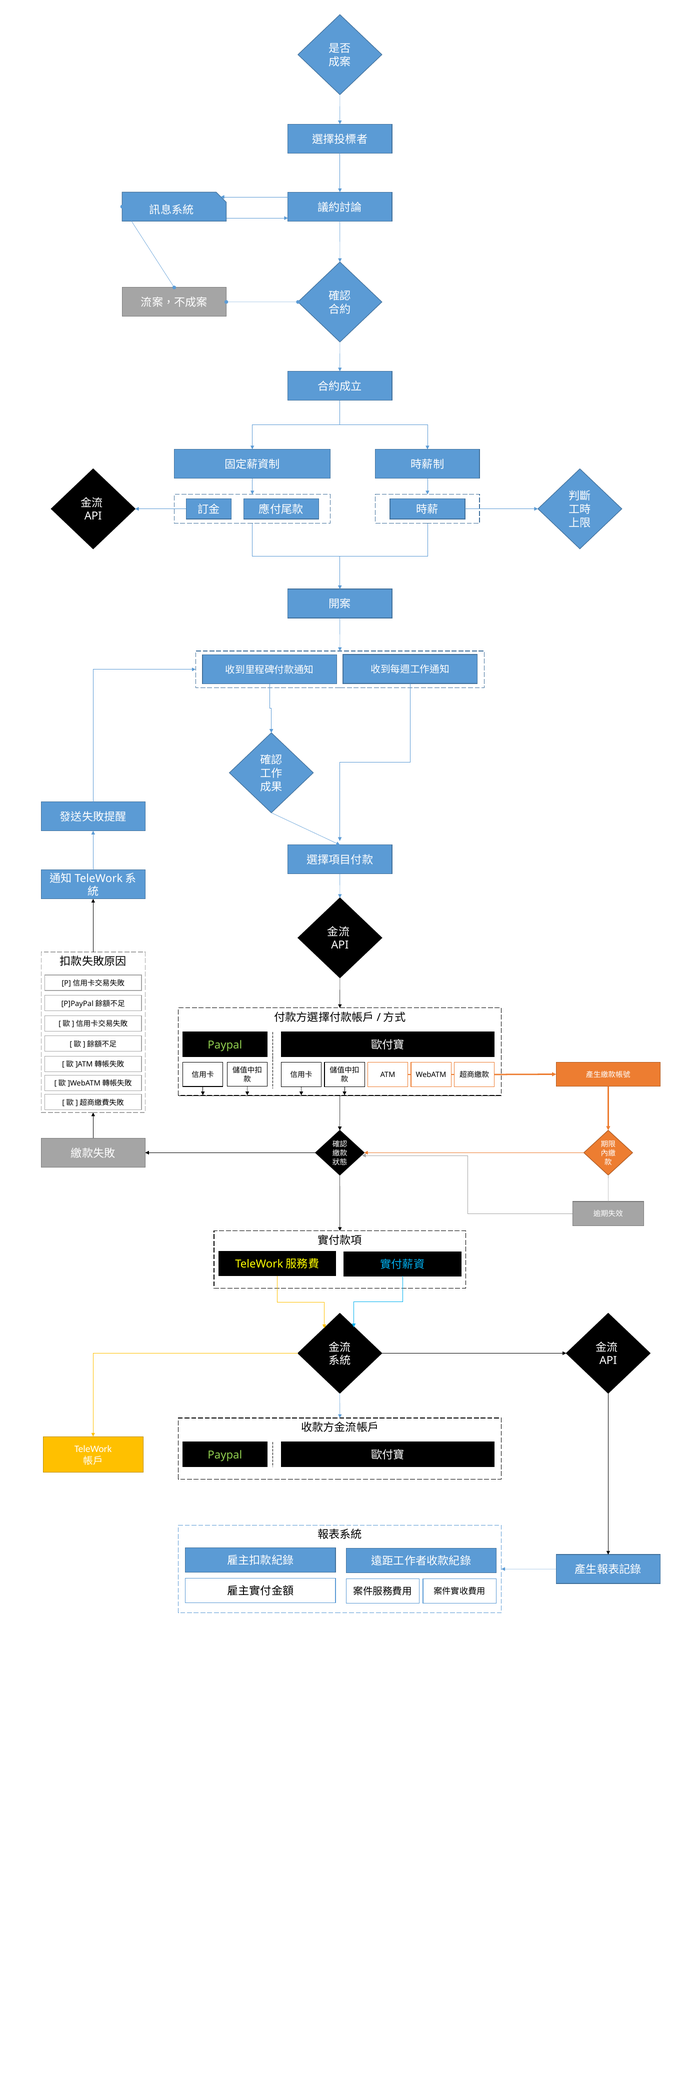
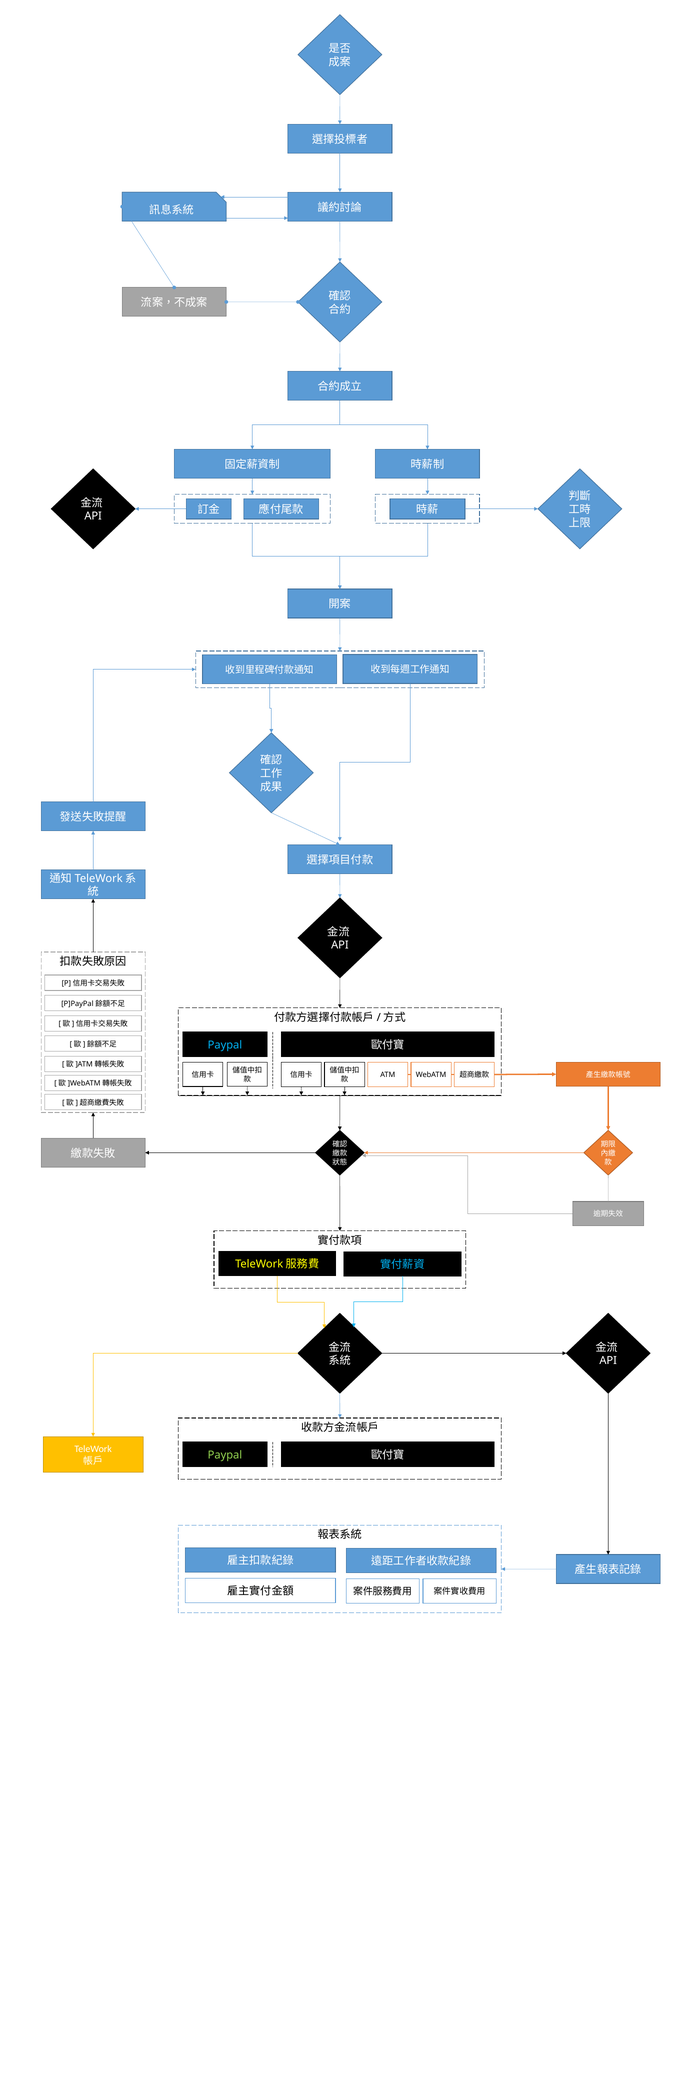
Paypal colour: light green -> light blue (225, 1045)
